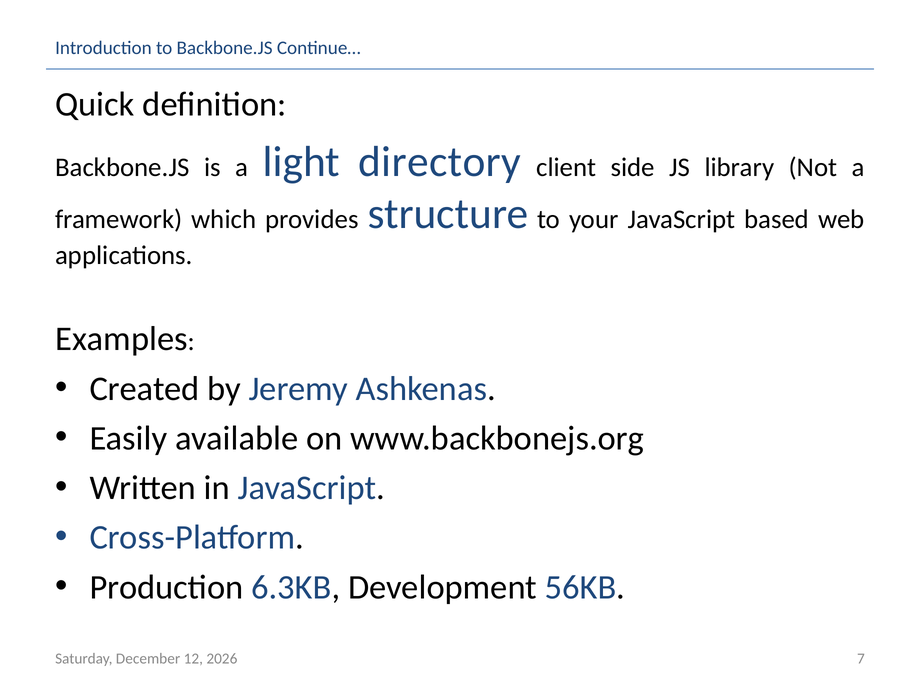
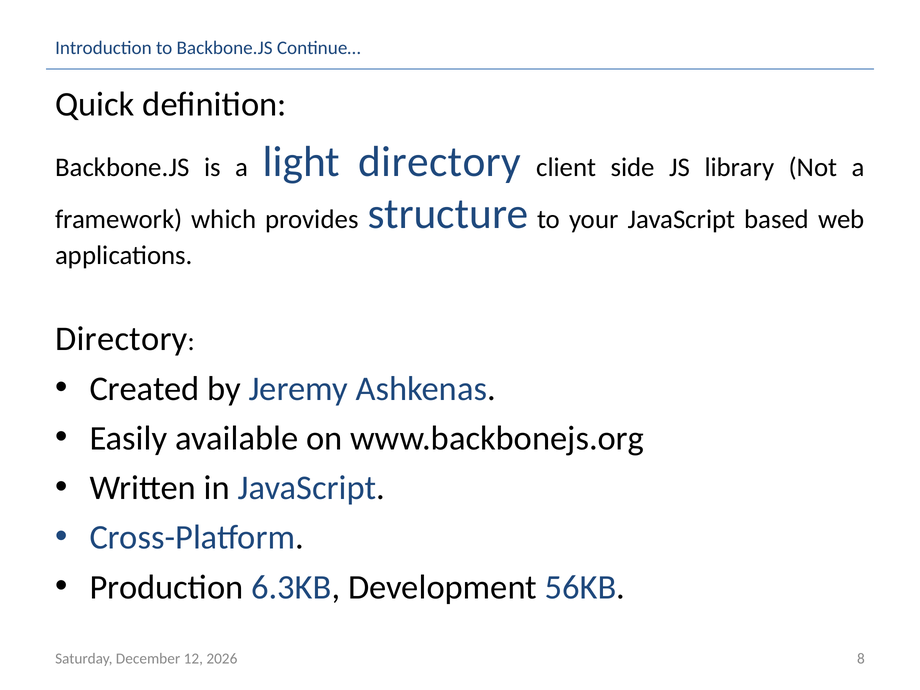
Examples: Examples -> Directory (121, 339)
7: 7 -> 8 (861, 659)
